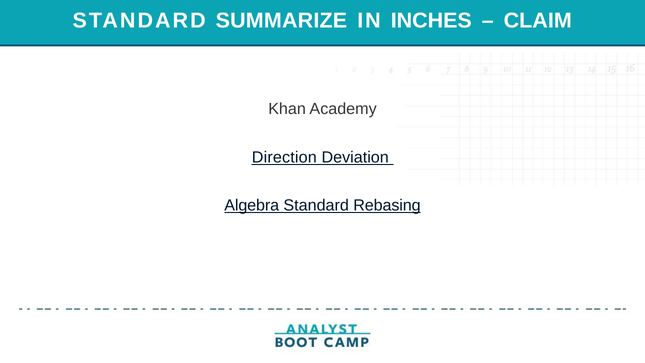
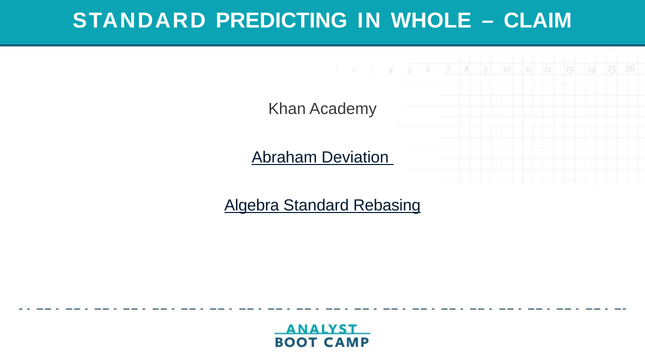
SUMMARIZE: SUMMARIZE -> PREDICTING (282, 20)
INCHES: INCHES -> WHOLE (431, 20)
Direction: Direction -> Abraham (284, 157)
